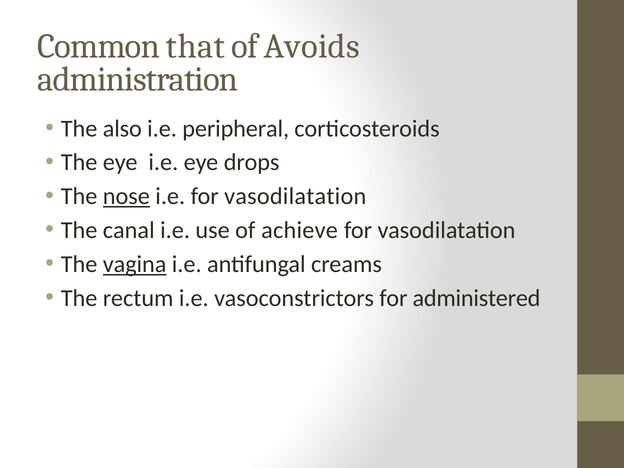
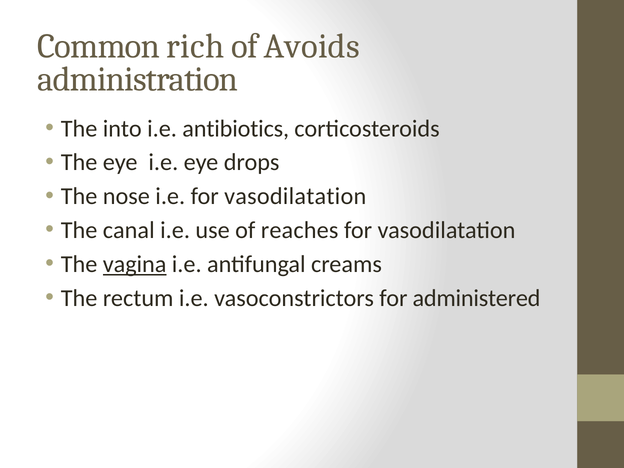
that: that -> rich (195, 46)
also: also -> into (122, 129)
peripheral: peripheral -> antibiotics (236, 129)
nose underline: present -> none (126, 196)
achieve: achieve -> reaches (300, 230)
